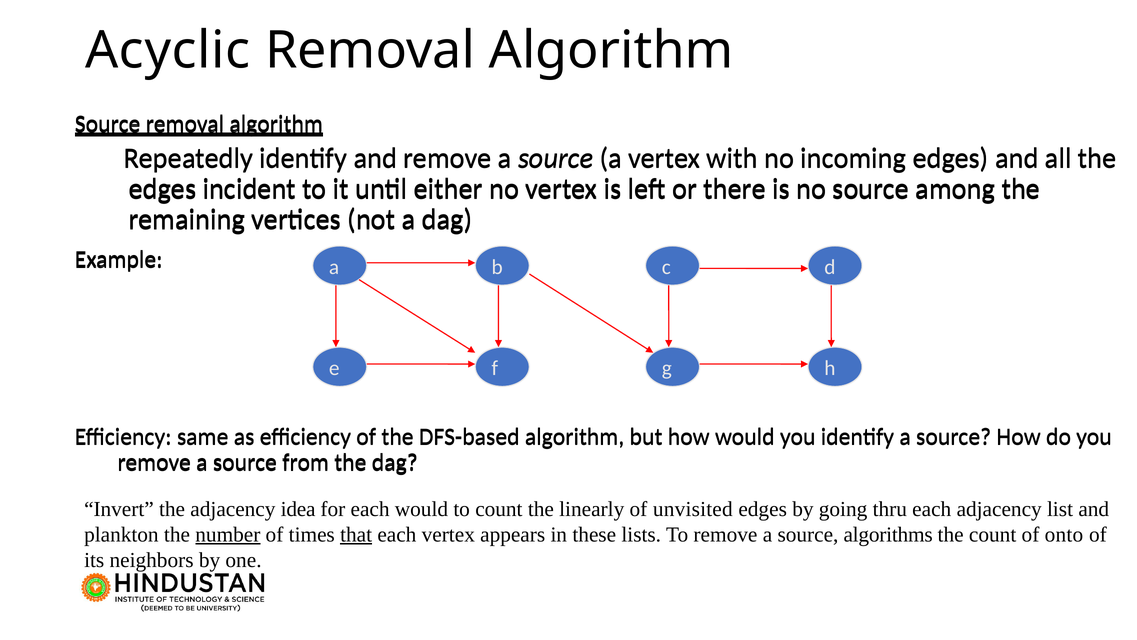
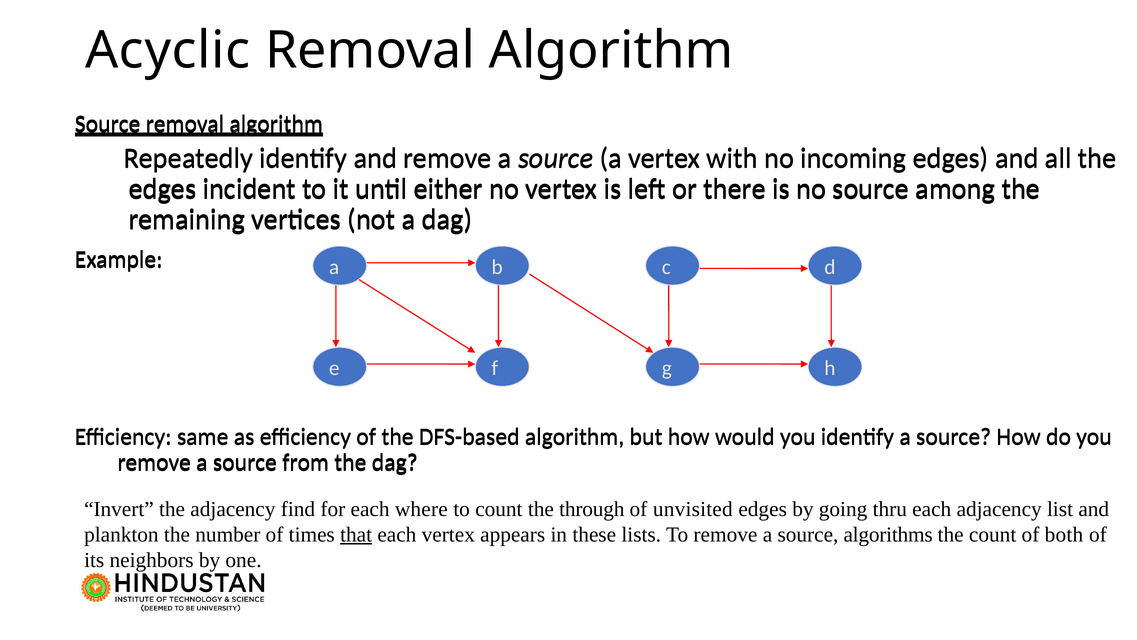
idea: idea -> find (298, 509)
each would: would -> where (421, 509)
linearly: linearly -> through (592, 509)
number underline: present -> none (228, 534)
onto: onto -> both (1064, 534)
